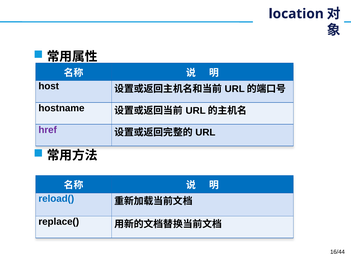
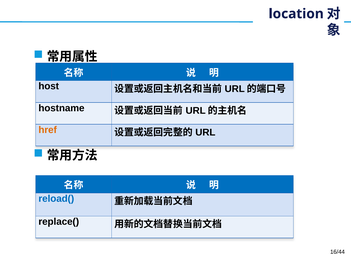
href colour: purple -> orange (48, 130)
